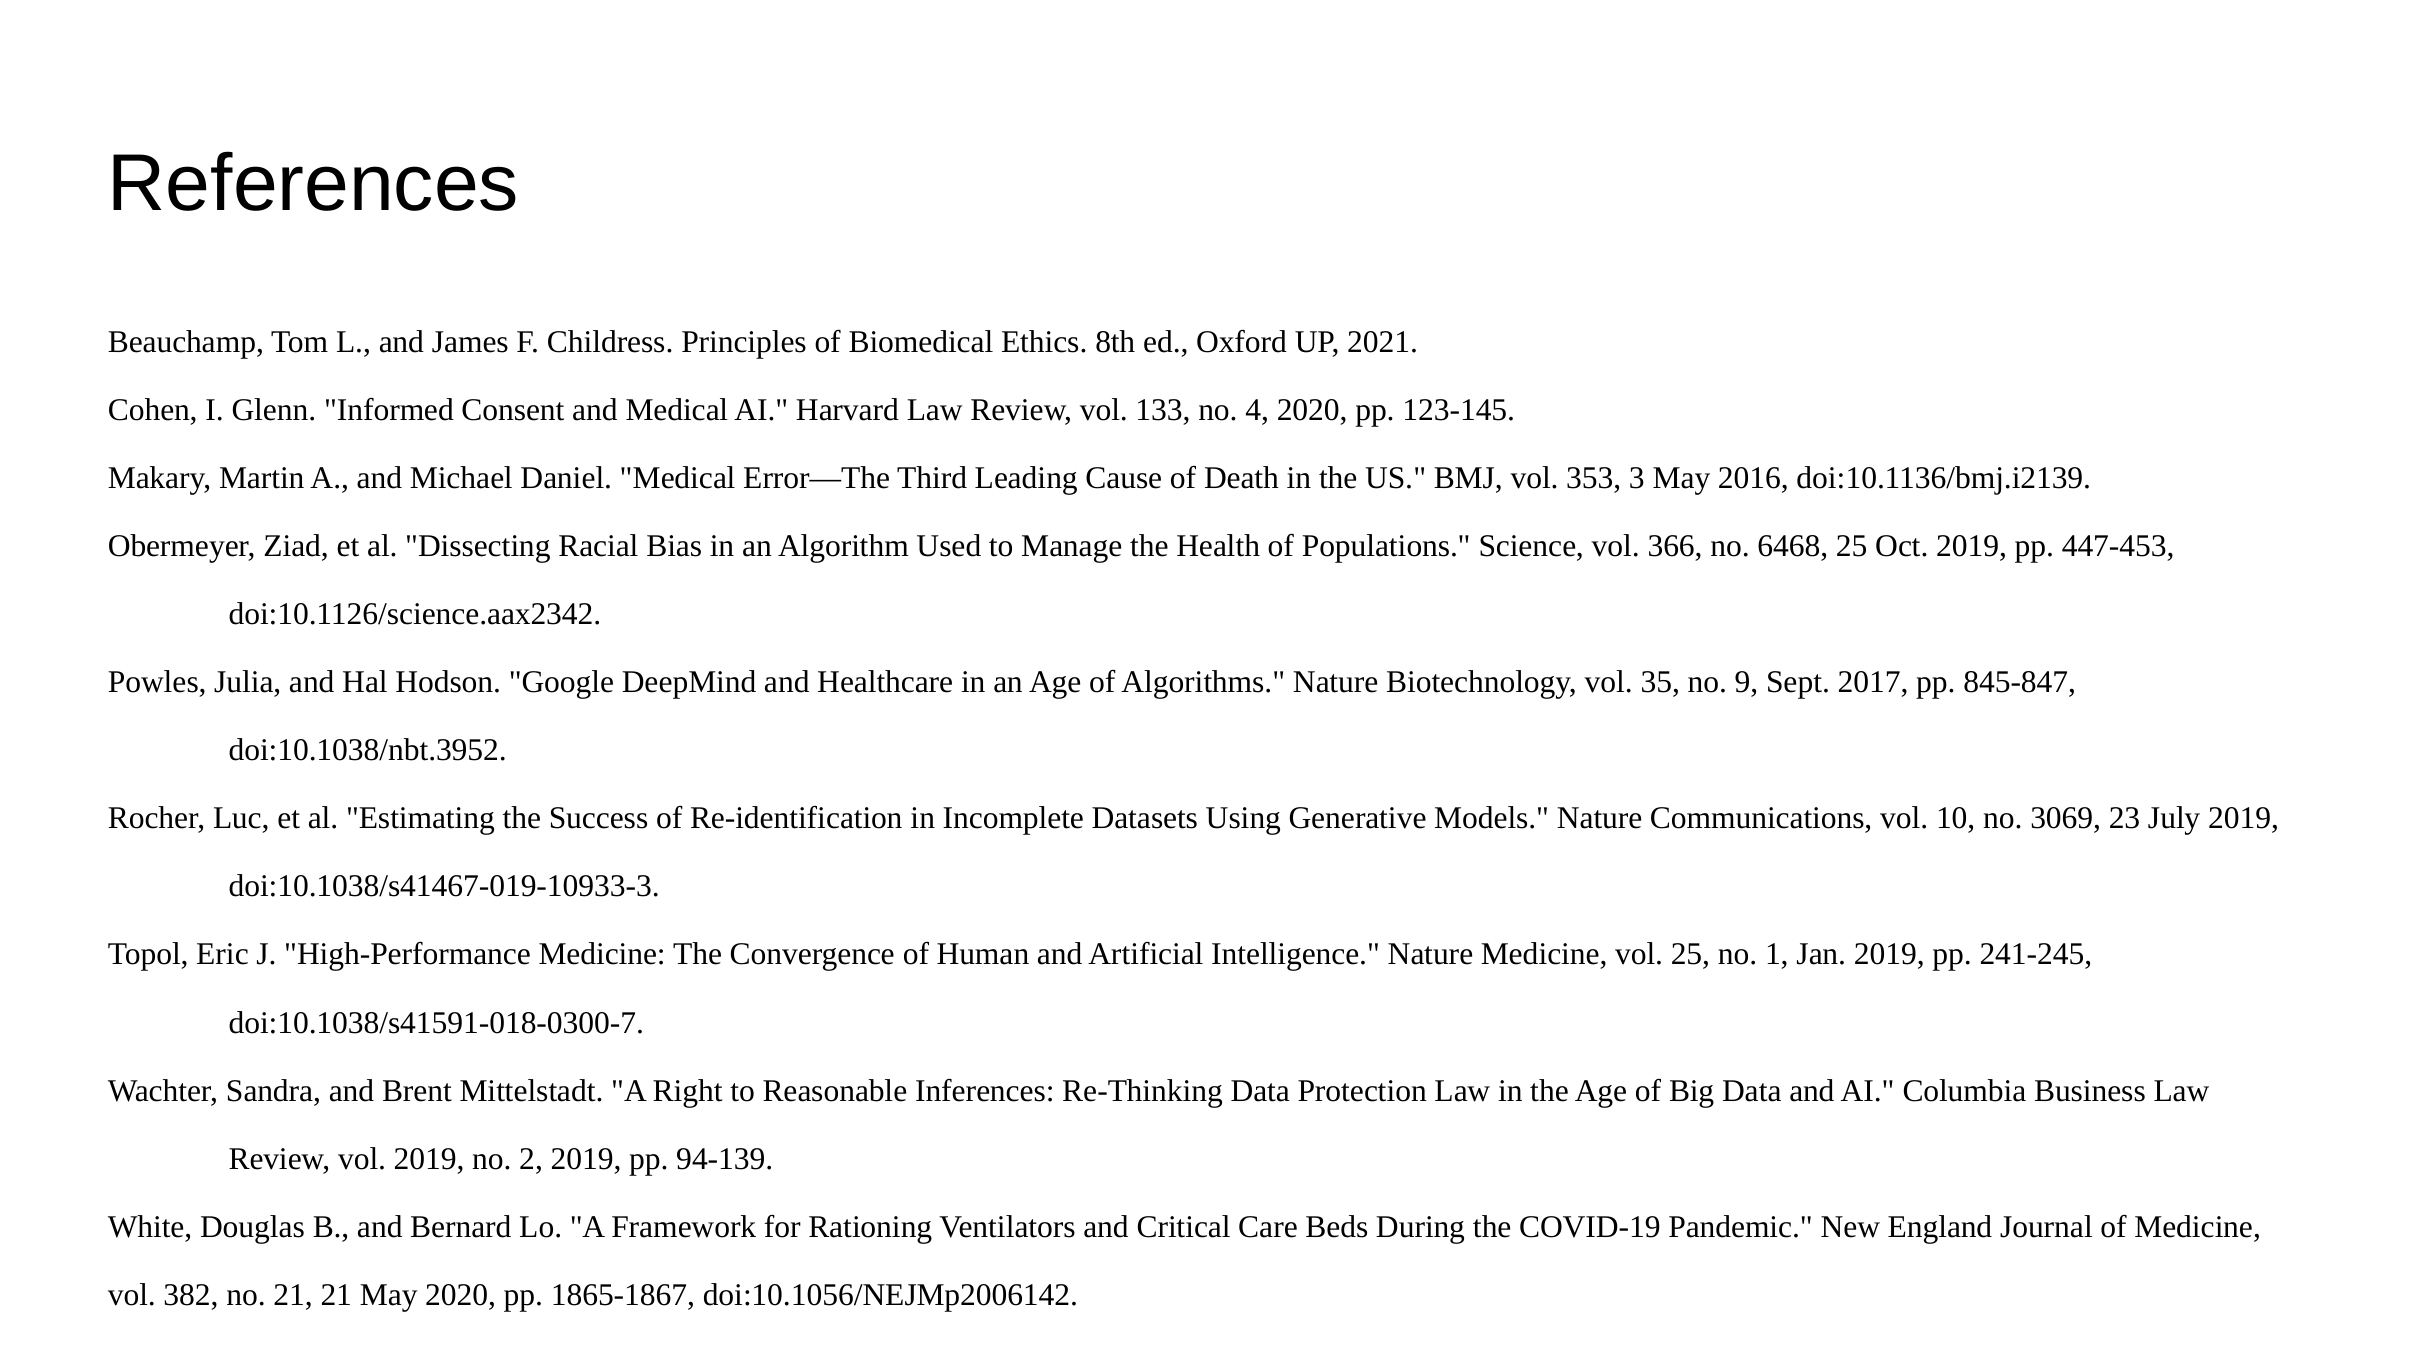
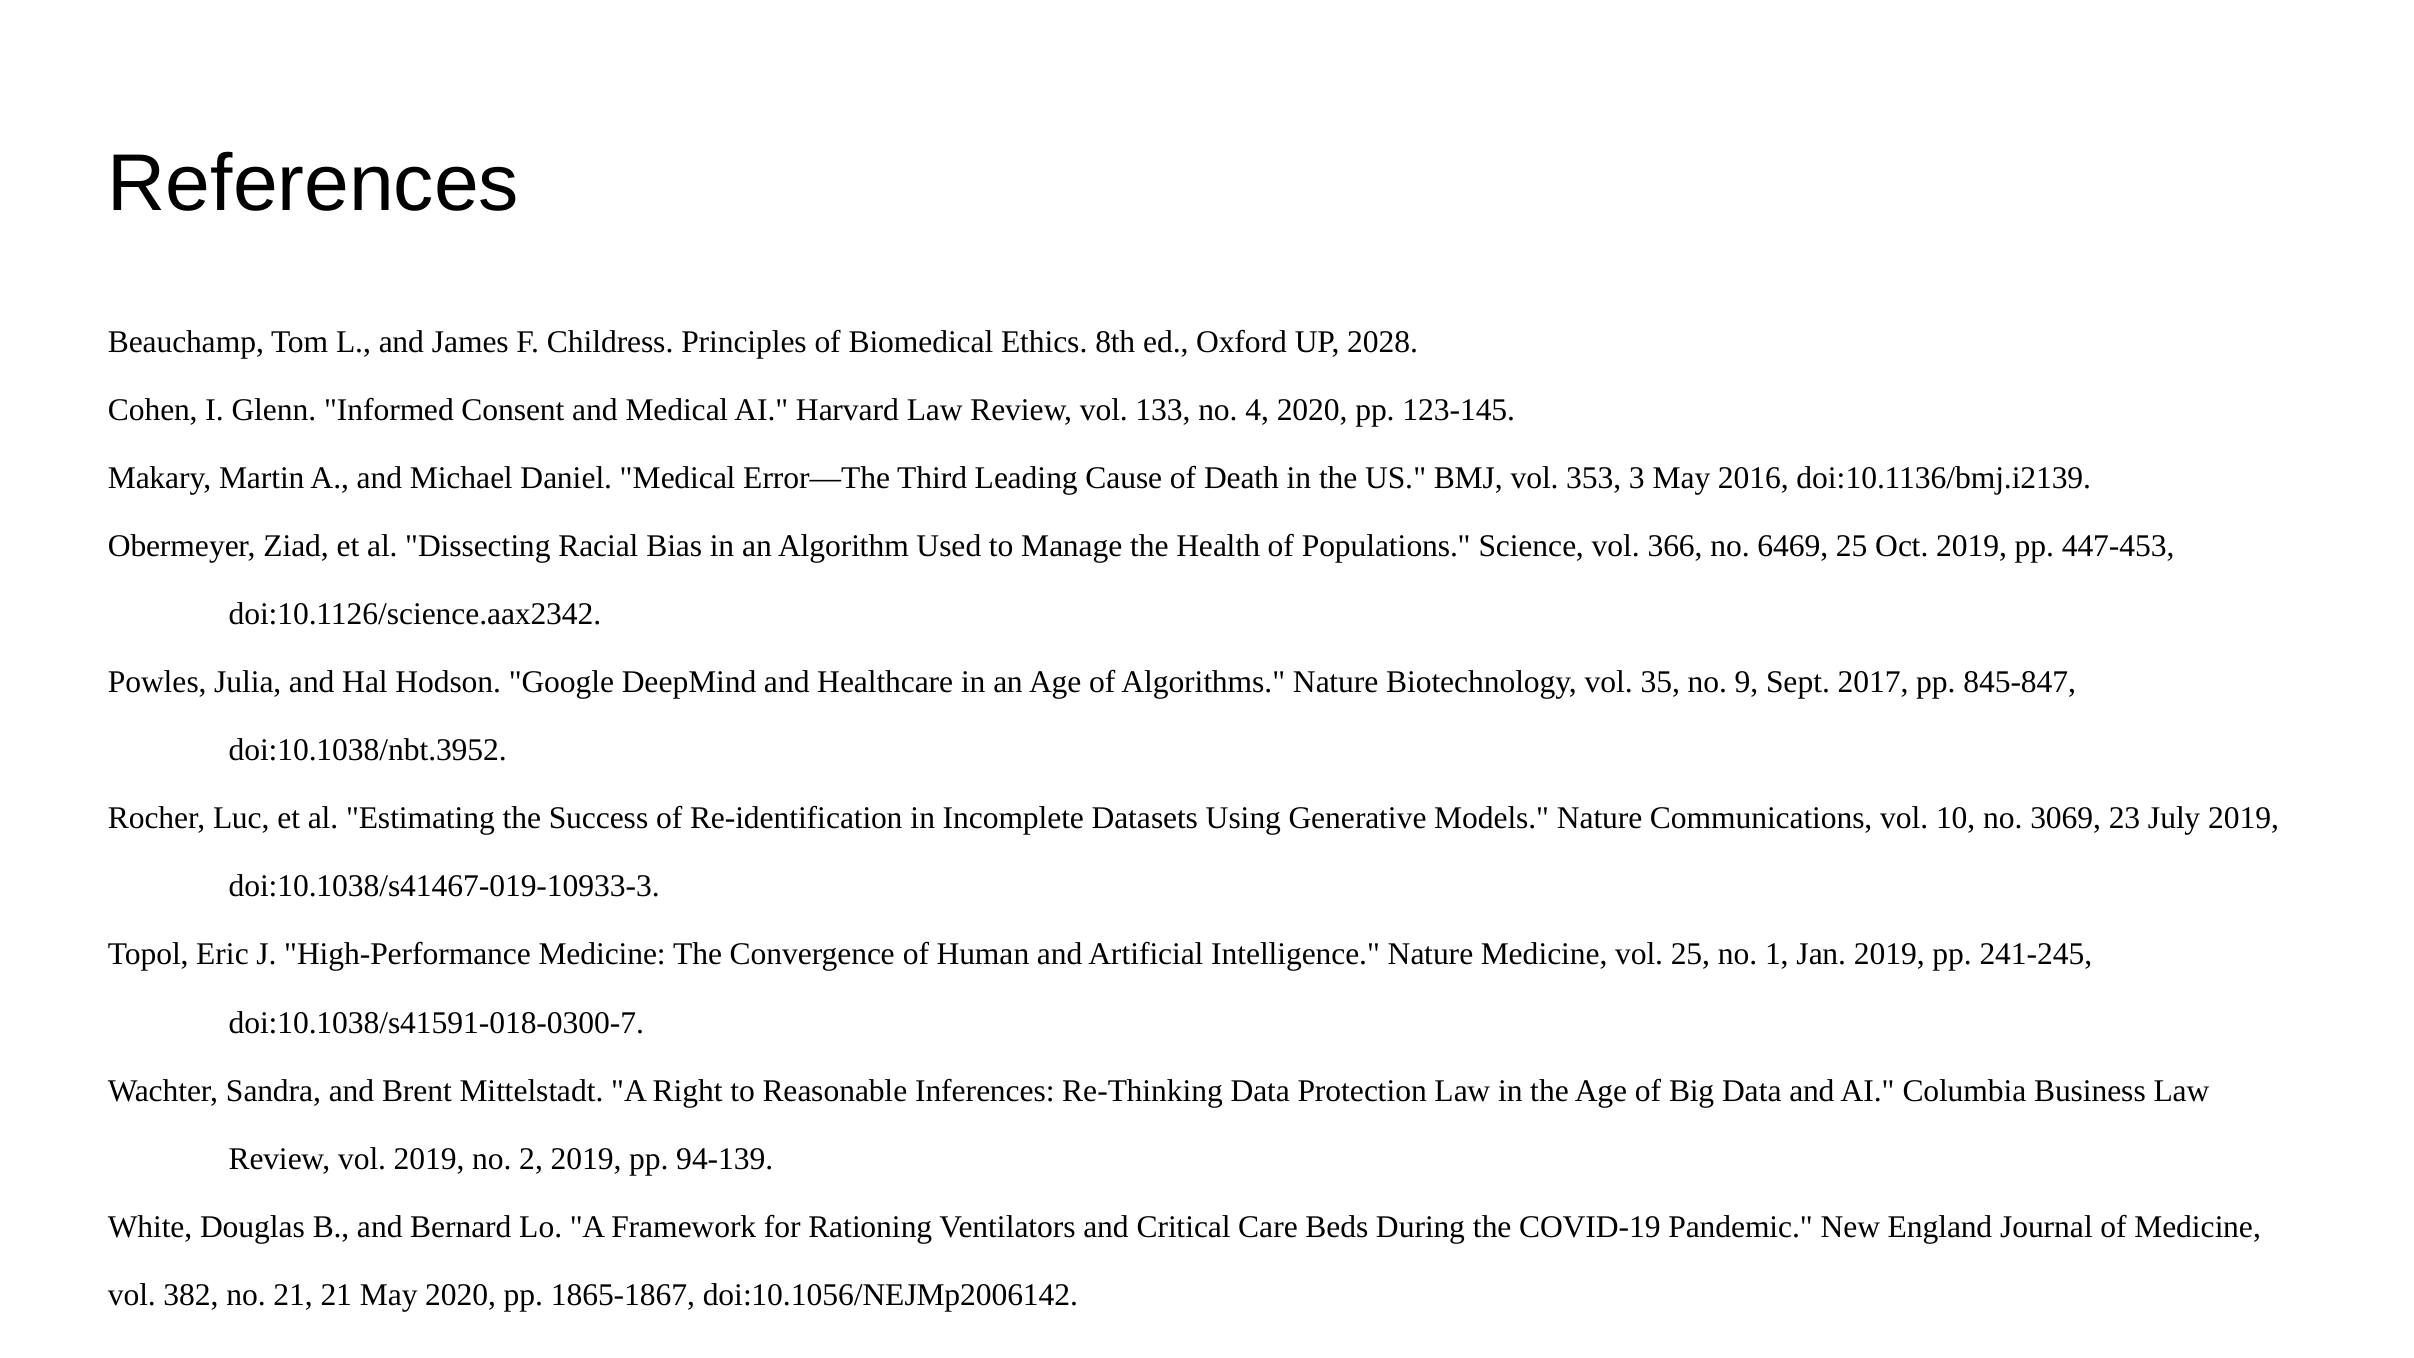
2021: 2021 -> 2028 (1383, 342)
6468: 6468 -> 6469 (1793, 546)
